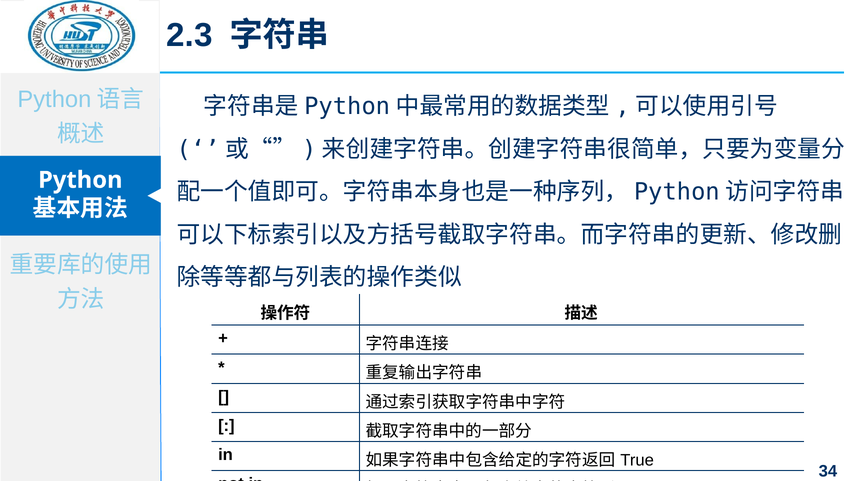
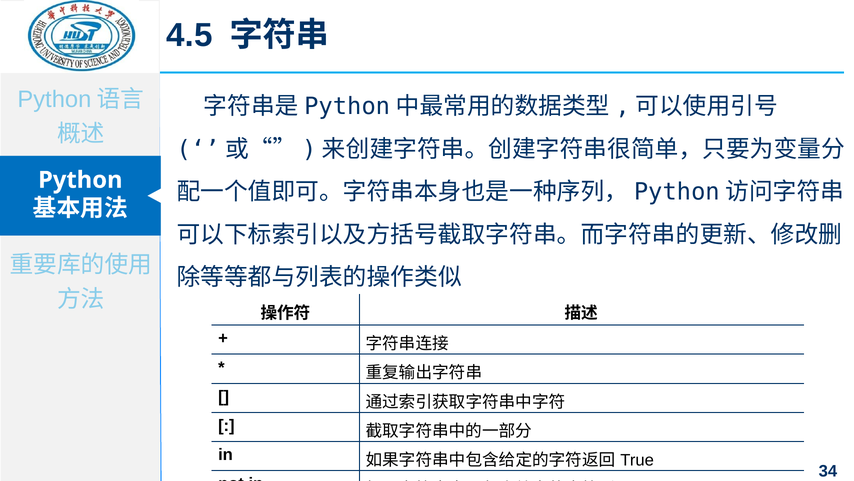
2.3: 2.3 -> 4.5 (189, 35)
